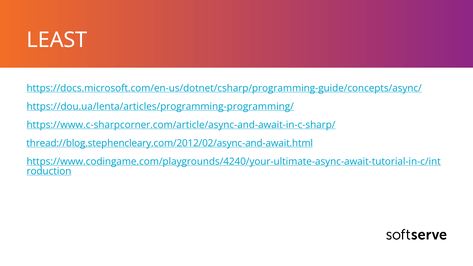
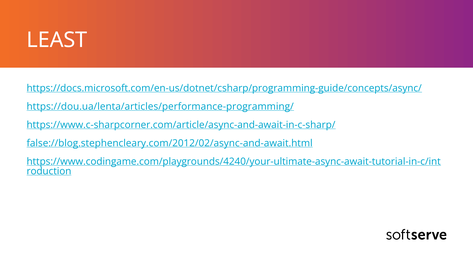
https://dou.ua/lenta/articles/programming-programming/: https://dou.ua/lenta/articles/programming-programming/ -> https://dou.ua/lenta/articles/performance-programming/ (160, 107)
thread://blog.stephencleary.com/2012/02/async-and-await.html: thread://blog.stephencleary.com/2012/02/async-and-await.html -> false://blog.stephencleary.com/2012/02/async-and-await.html (170, 143)
